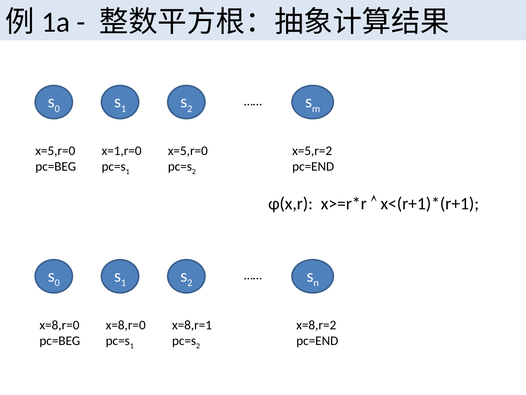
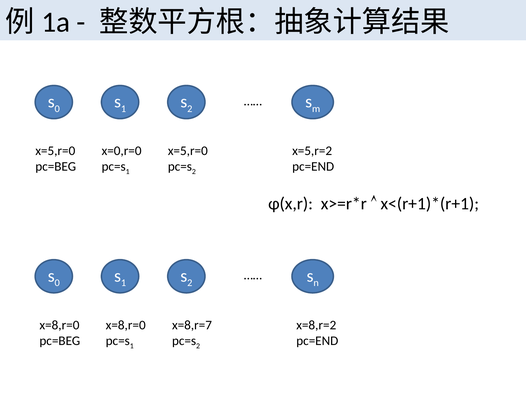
x=1,r=0: x=1,r=0 -> x=0,r=0 (122, 151)
x=8,r=1: x=8,r=1 -> x=8,r=7 (192, 325)
